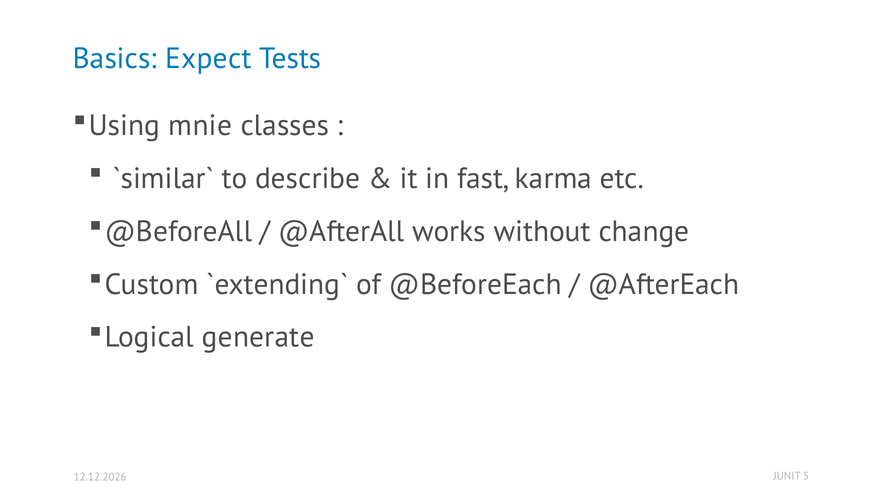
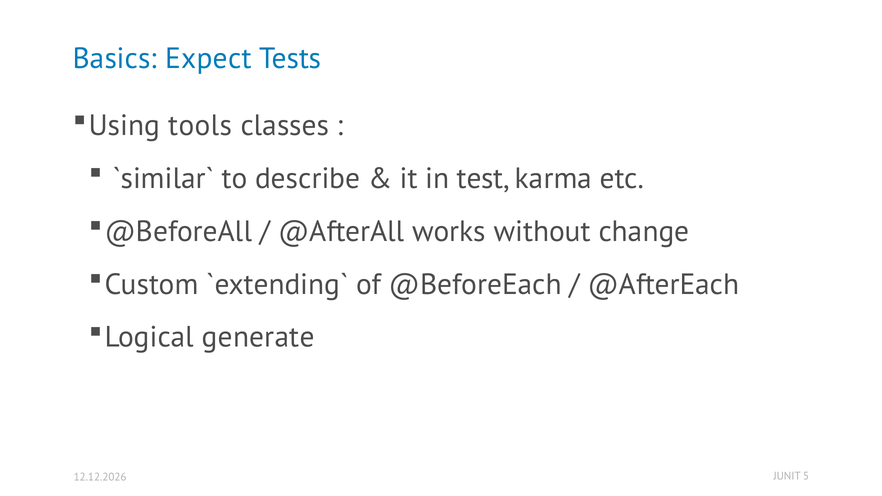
mnie: mnie -> tools (200, 126)
fast: fast -> test (483, 179)
